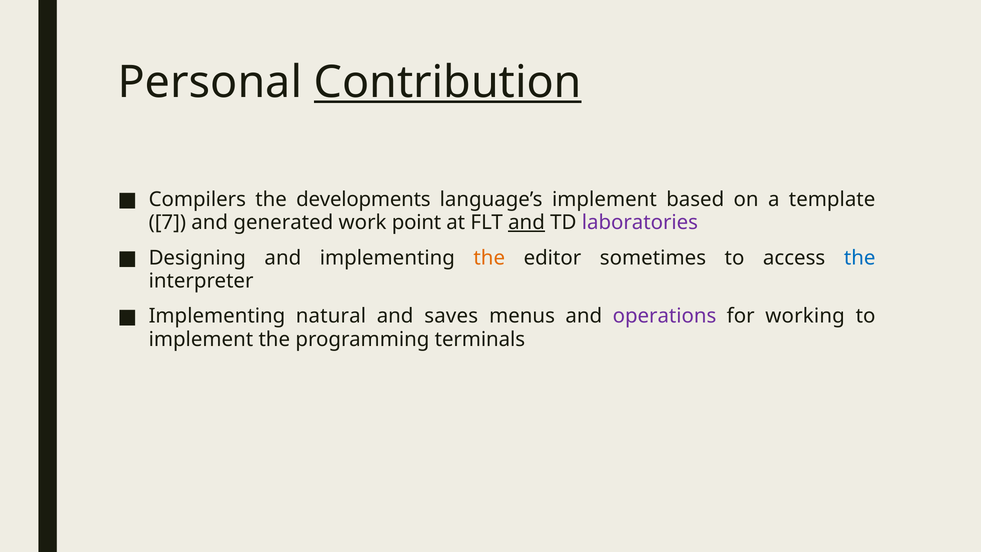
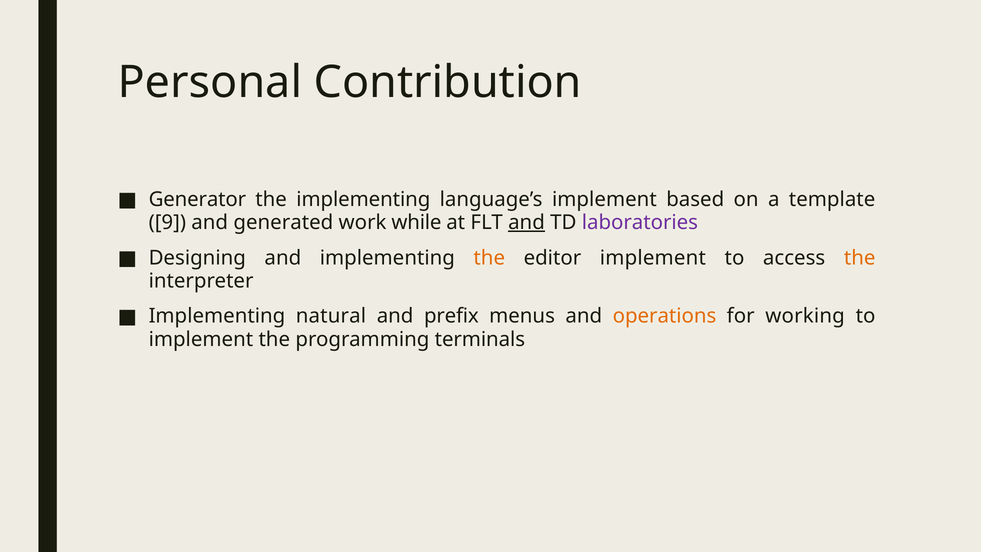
Contribution underline: present -> none (448, 82)
Compilers: Compilers -> Generator (197, 199)
the developments: developments -> implementing (363, 199)
7: 7 -> 9 (167, 222)
point: point -> while (416, 222)
editor sometimes: sometimes -> implement (653, 258)
the colour: blue -> orange (860, 258)
saves: saves -> prefix (451, 316)
operations colour: purple -> orange (665, 316)
